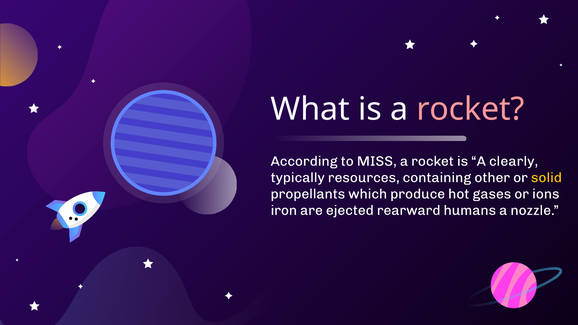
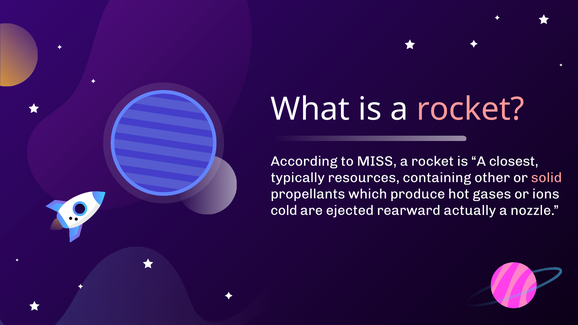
clearly: clearly -> closest (514, 161)
solid colour: yellow -> pink (546, 178)
iron: iron -> cold (284, 210)
humans: humans -> actually (470, 210)
